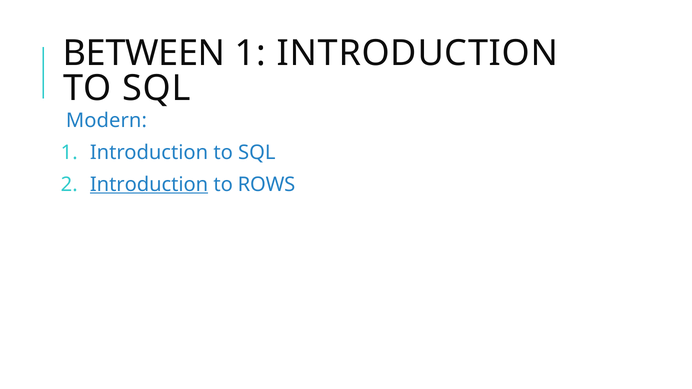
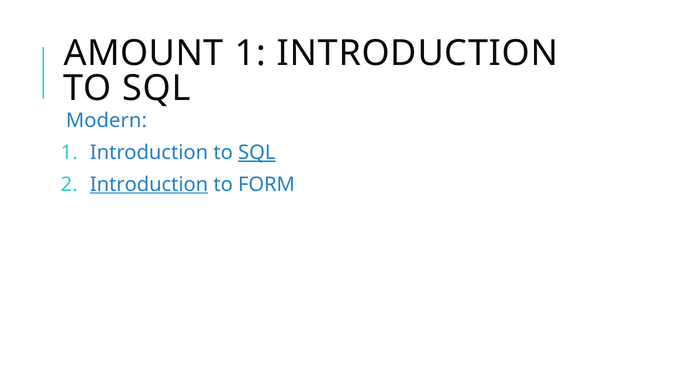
BETWEEN: BETWEEN -> AMOUNT (144, 54)
SQL underline: none -> present (257, 153)
ROWS: ROWS -> FORM (266, 184)
